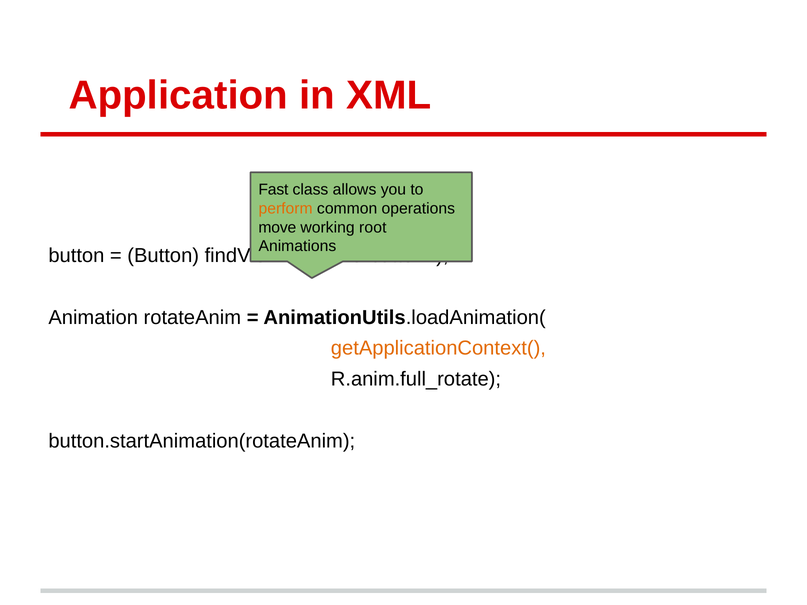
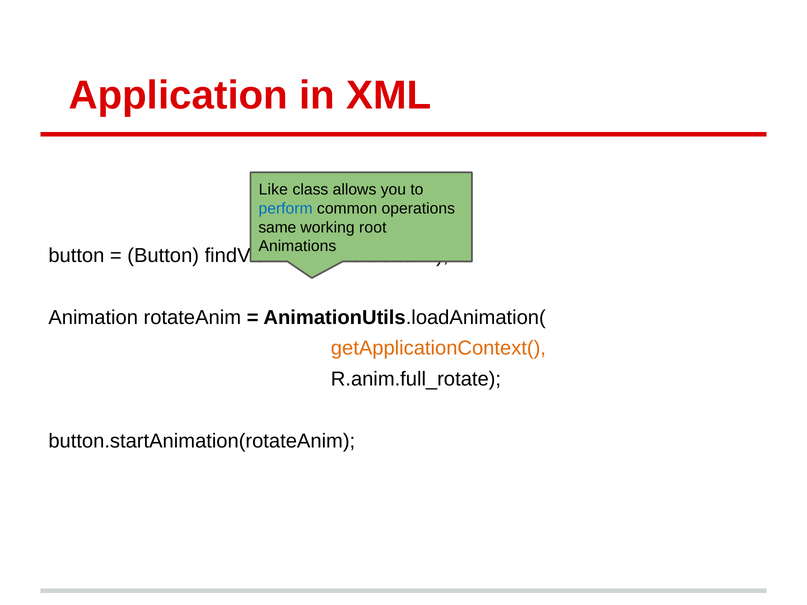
Fast: Fast -> Like (273, 190)
perform colour: orange -> blue (286, 209)
move: move -> same (277, 227)
